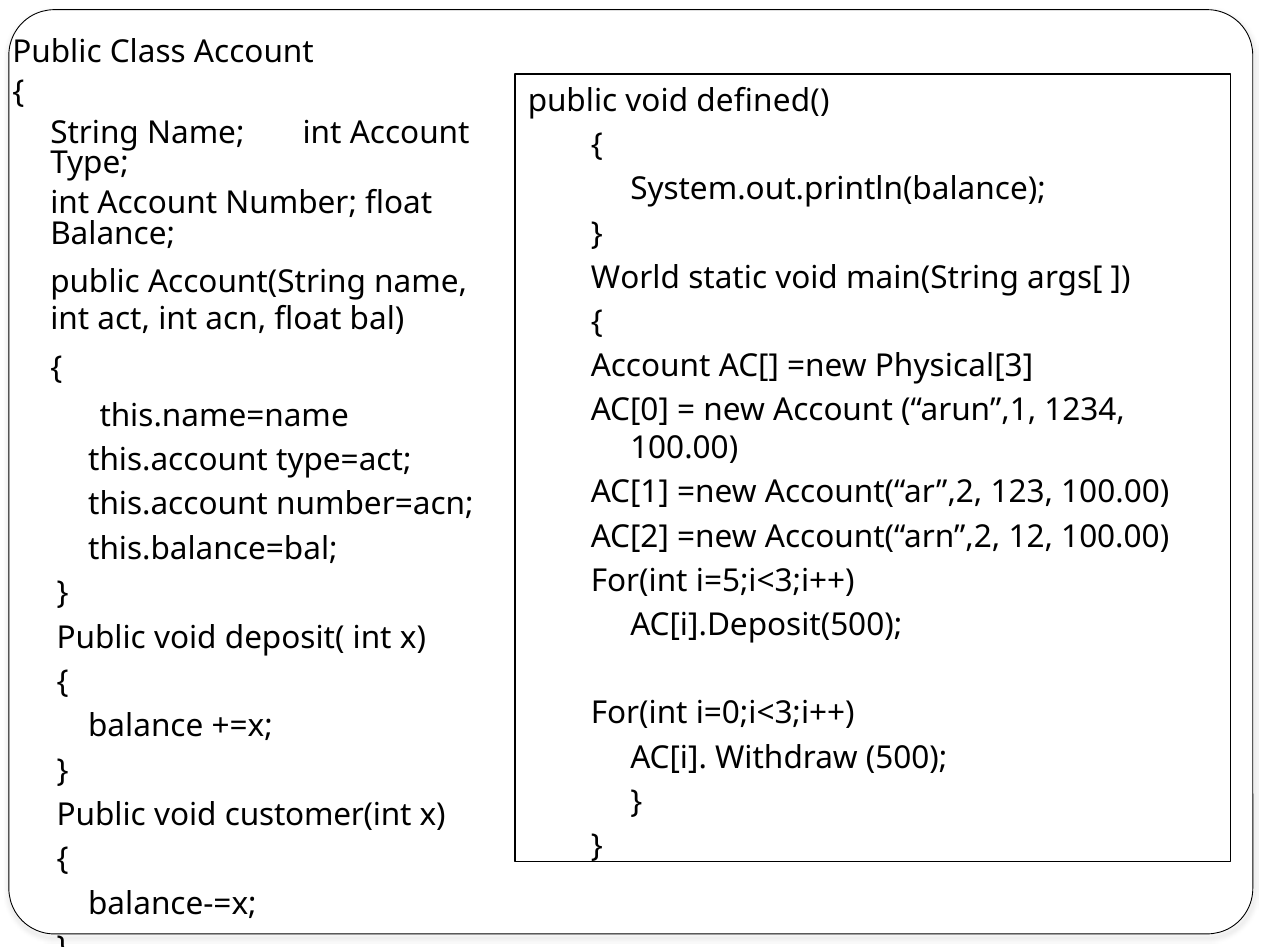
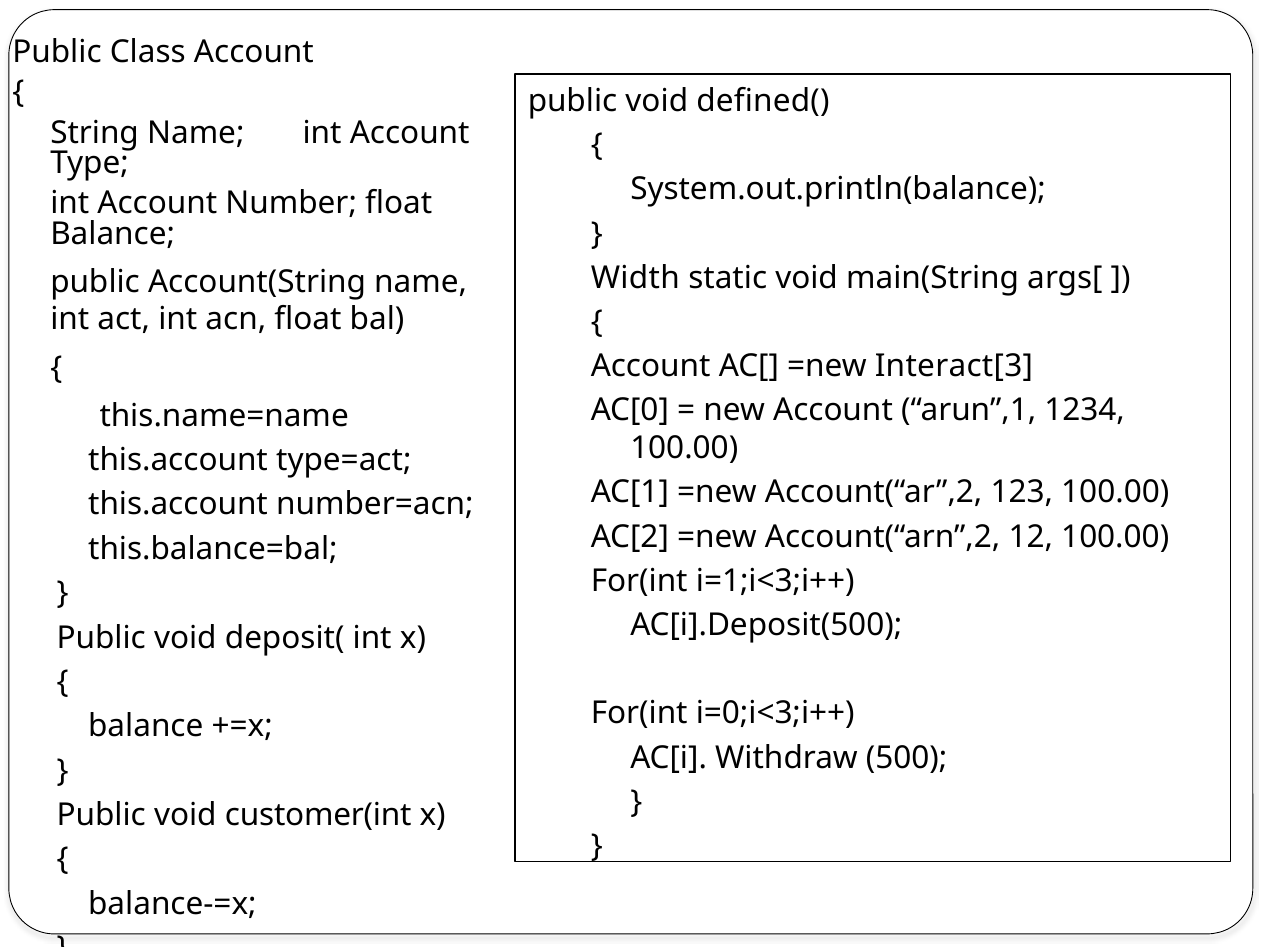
World: World -> Width (635, 278)
Physical[3: Physical[3 -> Interact[3 (954, 366)
i=5;i<3;i++: i=5;i<3;i++ -> i=1;i<3;i++ (775, 581)
